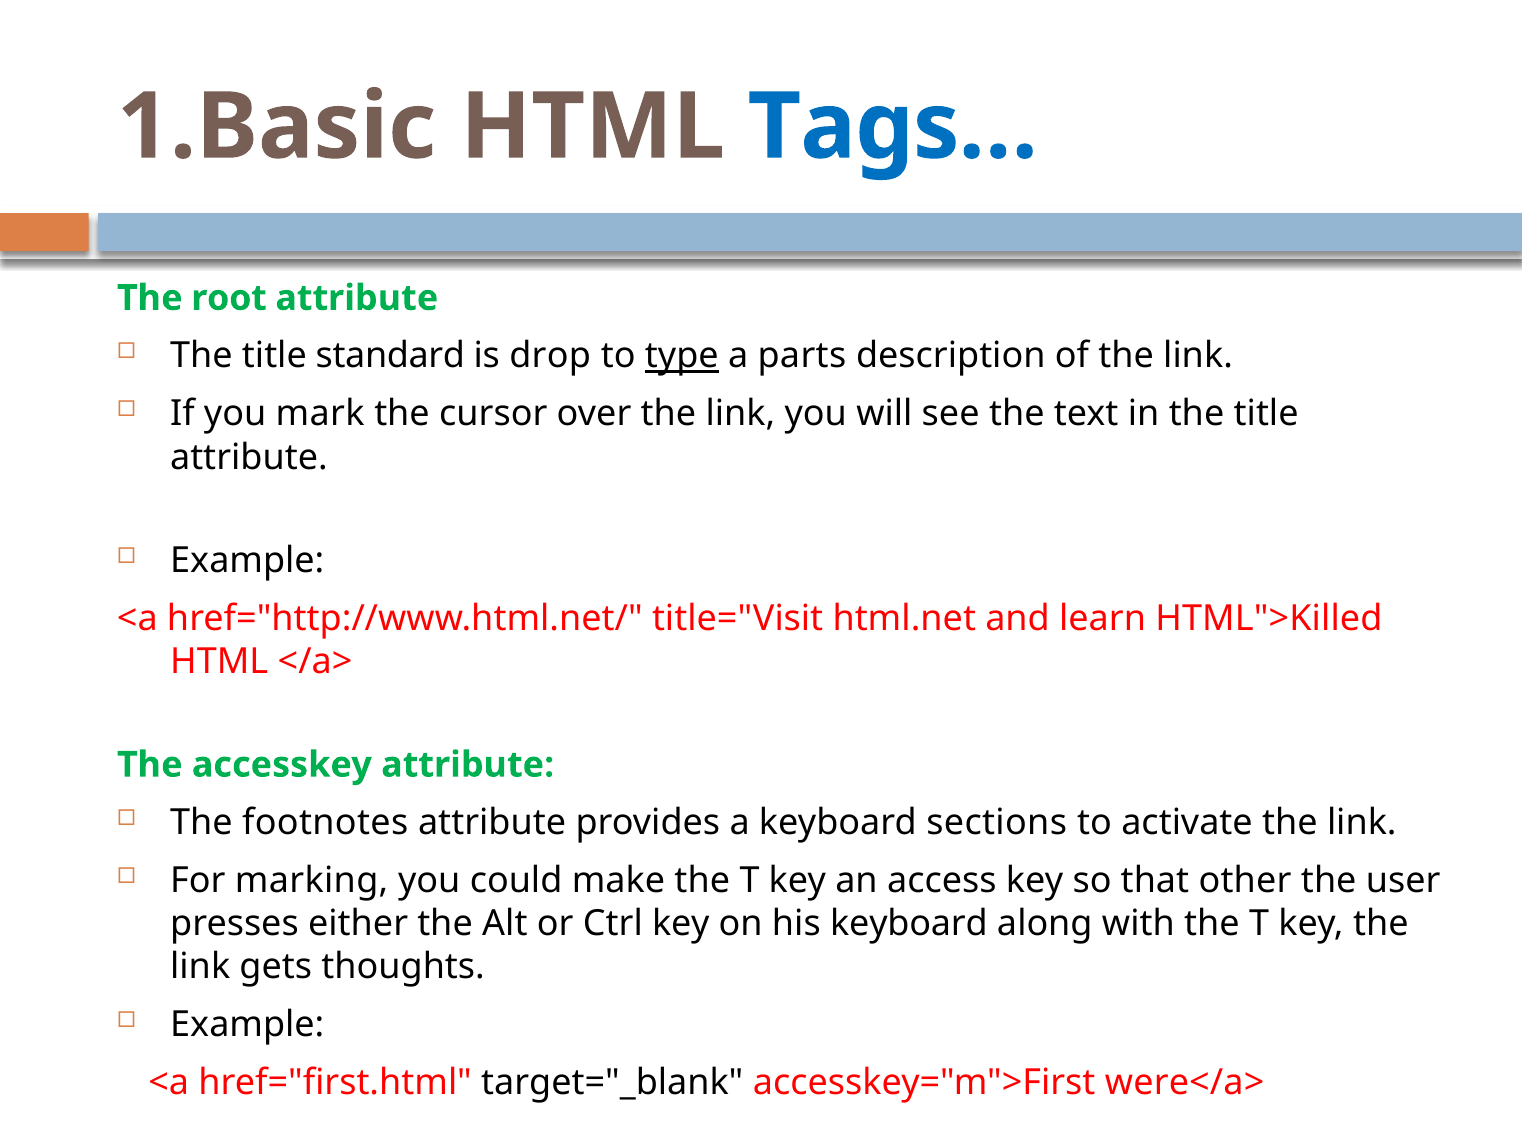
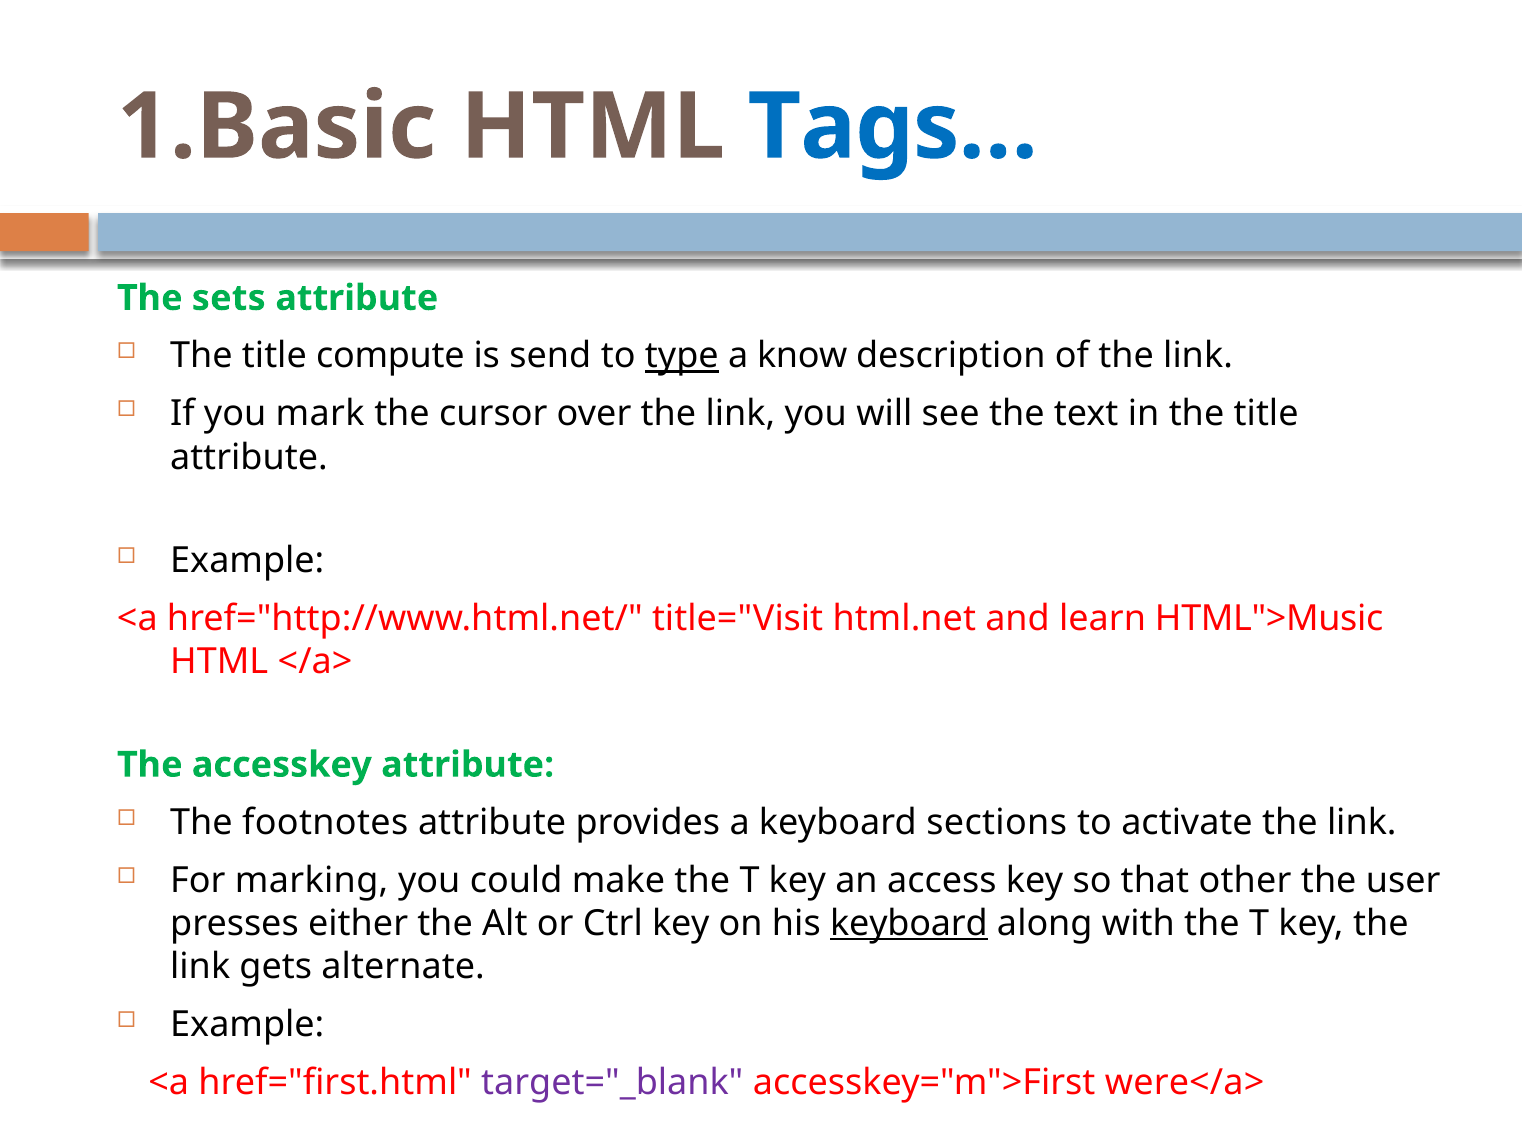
root: root -> sets (229, 298)
standard: standard -> compute (390, 356)
drop: drop -> send (550, 356)
parts: parts -> know (802, 356)
HTML">Killed: HTML">Killed -> HTML">Music (1269, 618)
keyboard underline: none -> present (909, 923)
thoughts: thoughts -> alternate (403, 967)
target="_blank colour: black -> purple (612, 1082)
